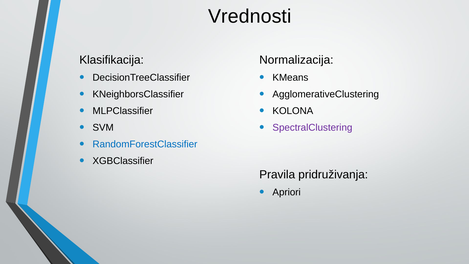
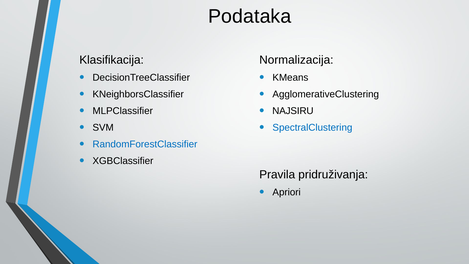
Vrednosti: Vrednosti -> Podataka (250, 16)
KOLONA: KOLONA -> NAJSIRU (293, 111)
SpectralClustering colour: purple -> blue (312, 127)
